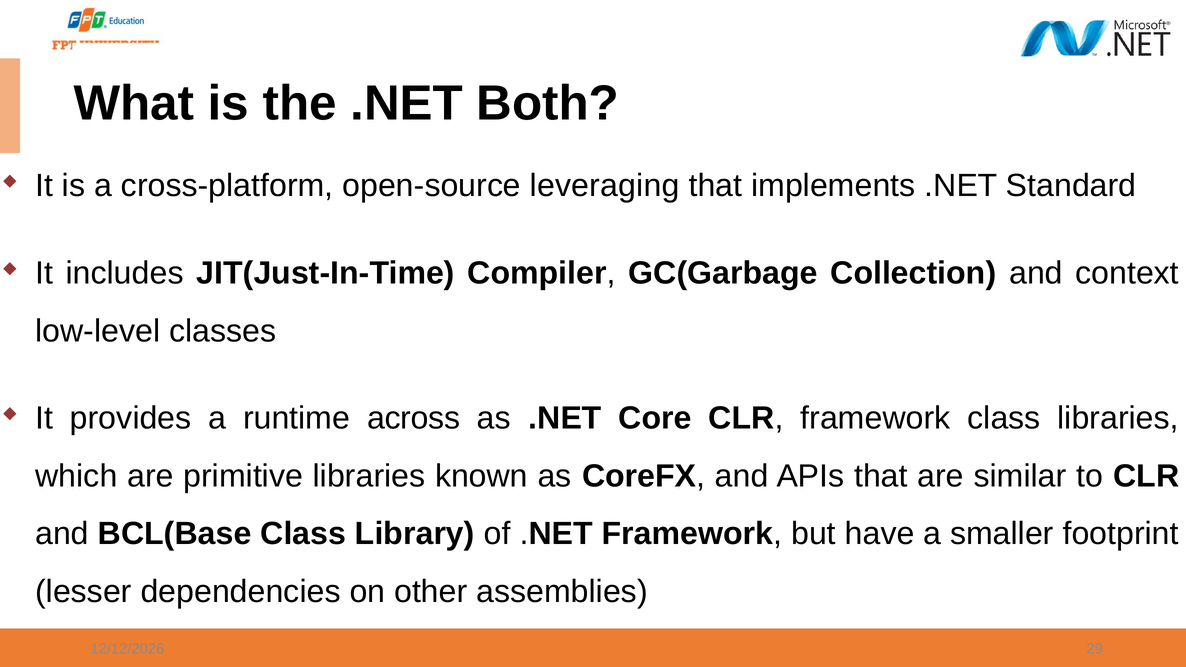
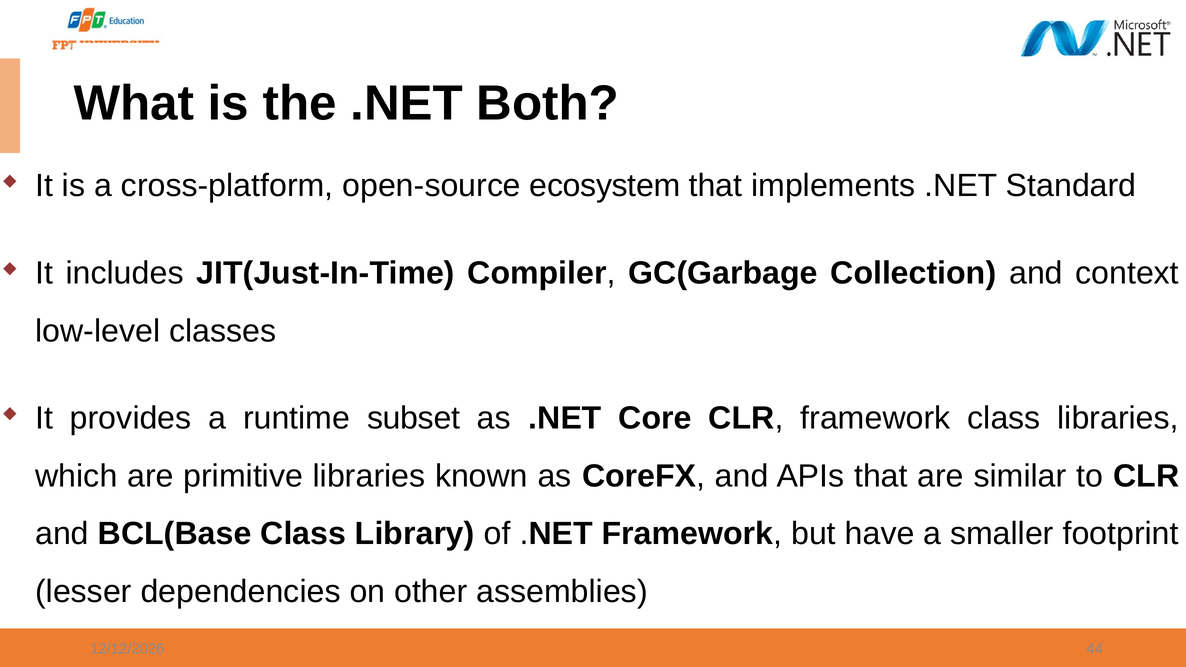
leveraging: leveraging -> ecosystem (605, 186)
across: across -> subset (414, 418)
29: 29 -> 44 (1095, 649)
